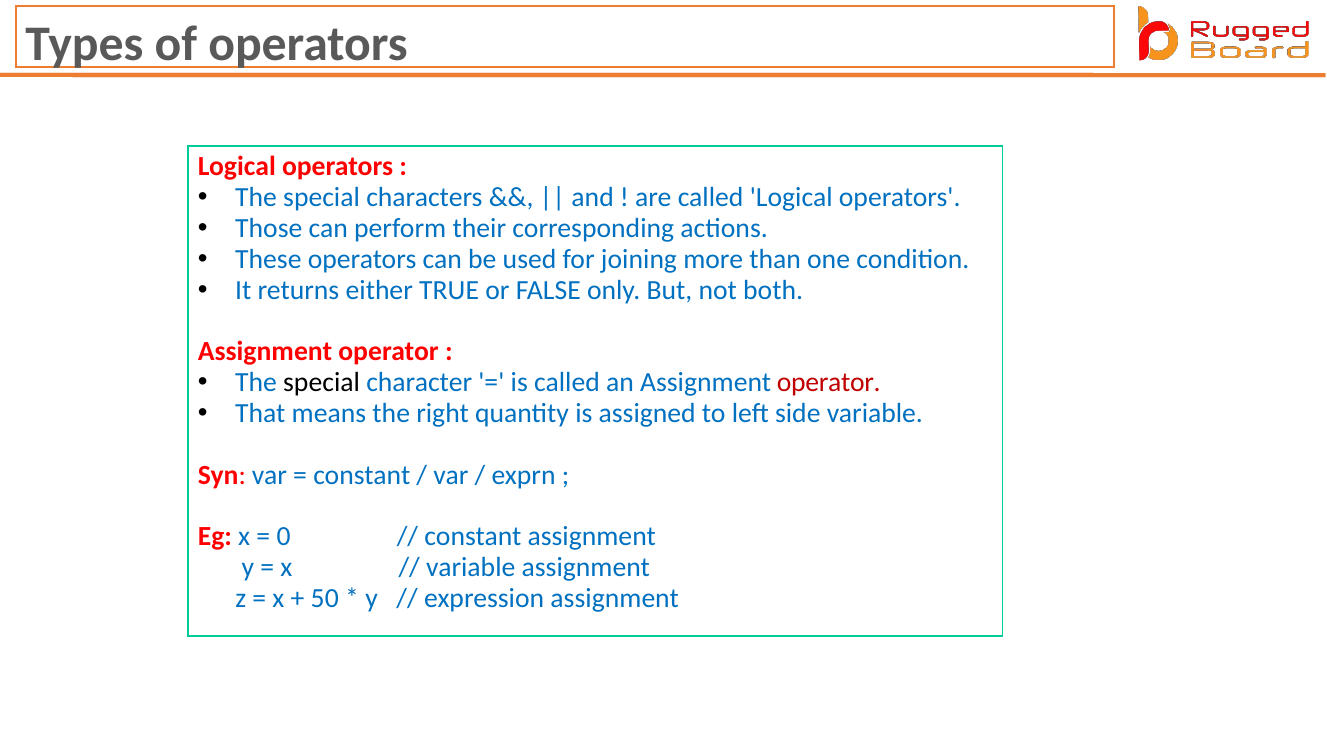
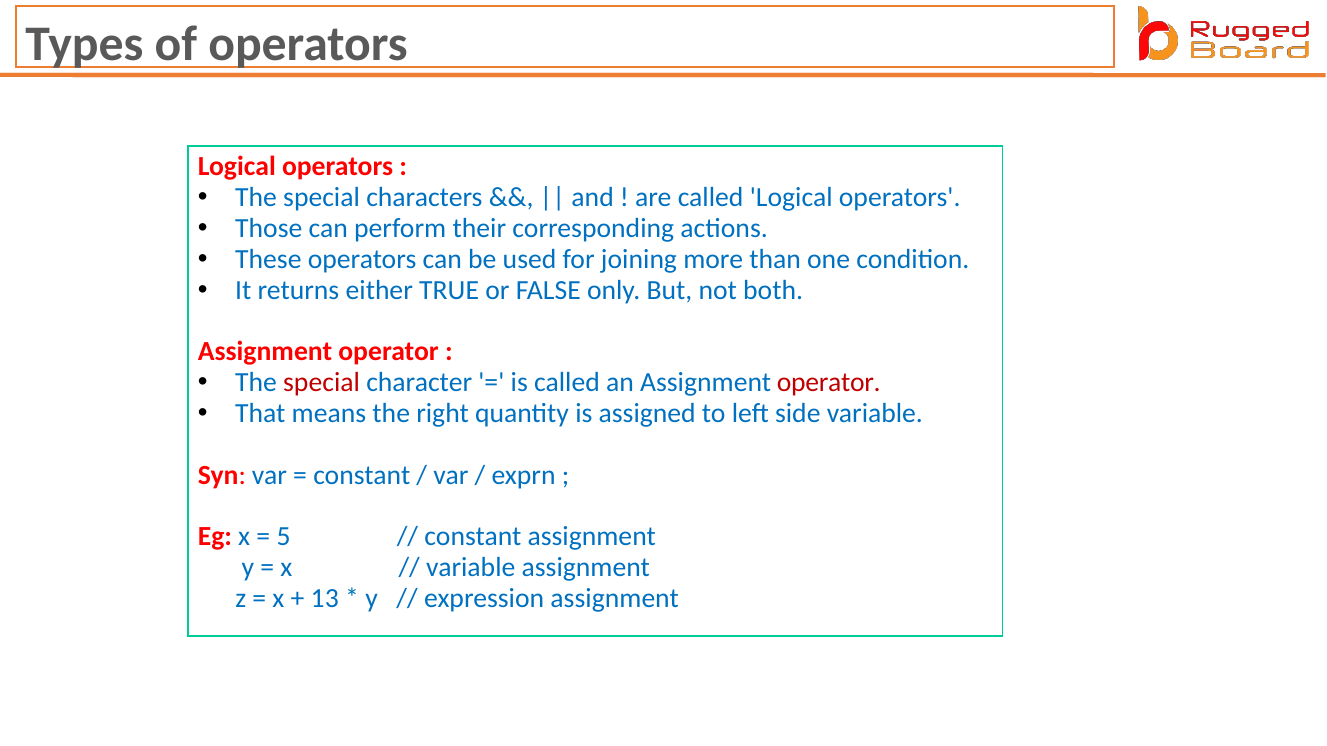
special colour: black -> red (322, 383)
0: 0 -> 5 (284, 537)
50: 50 -> 13 (325, 599)
